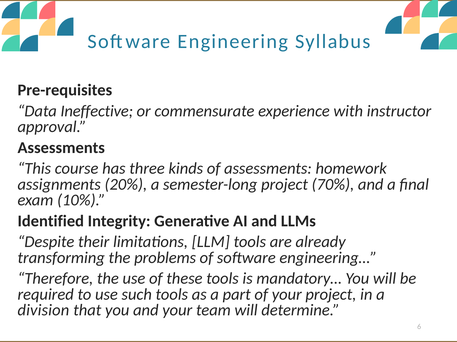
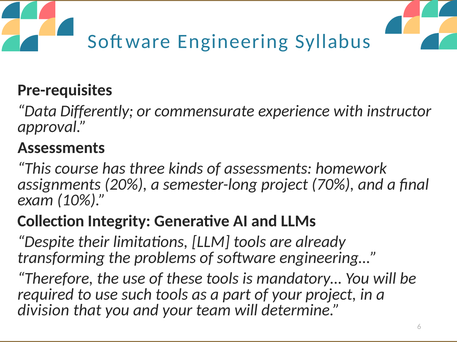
Ineffective: Ineffective -> Differently (97, 111)
Identified: Identified -> Collection (51, 222)
